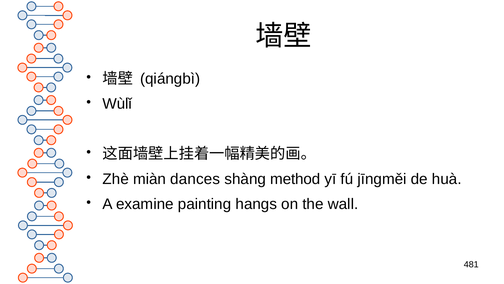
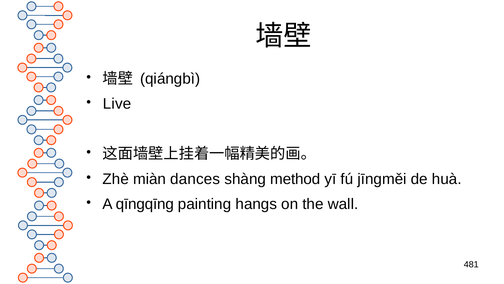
Wùlǐ: Wùlǐ -> Live (117, 104)
examine: examine -> qīngqīng (145, 204)
